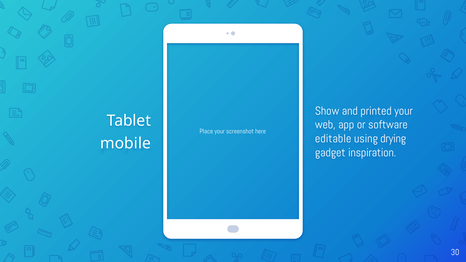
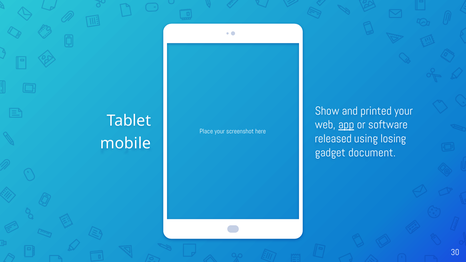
app underline: none -> present (346, 125)
editable: editable -> released (333, 139)
drying: drying -> losing (393, 139)
inspiration: inspiration -> document (372, 153)
